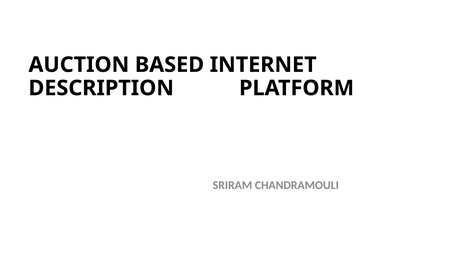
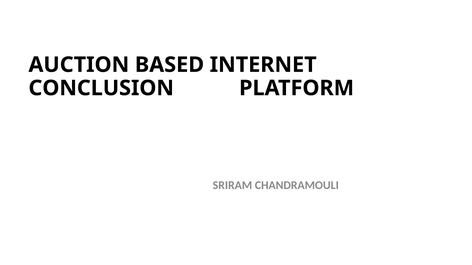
DESCRIPTION: DESCRIPTION -> CONCLUSION (101, 88)
